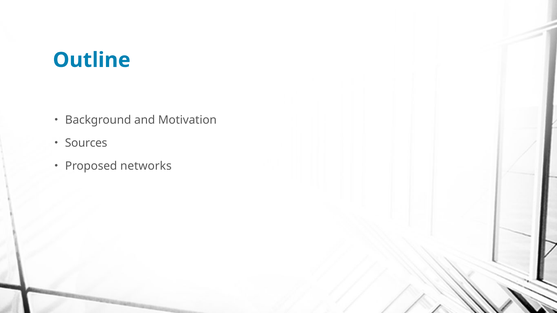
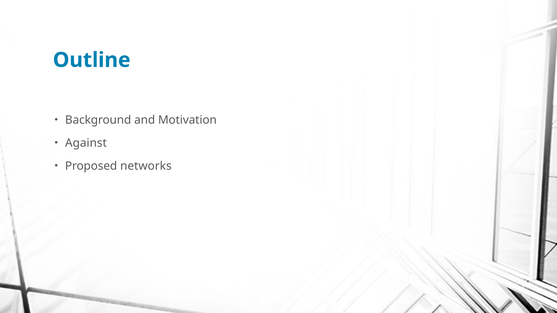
Sources: Sources -> Against (86, 143)
